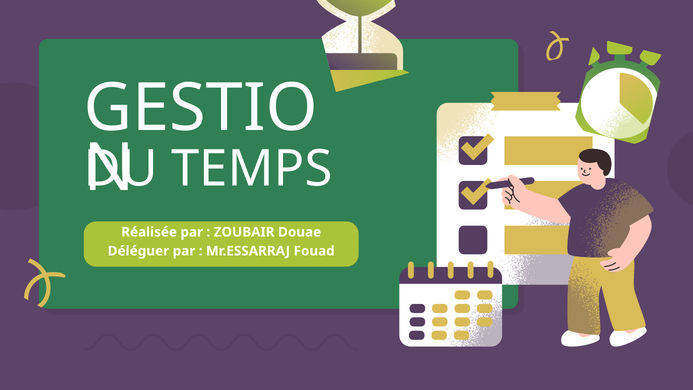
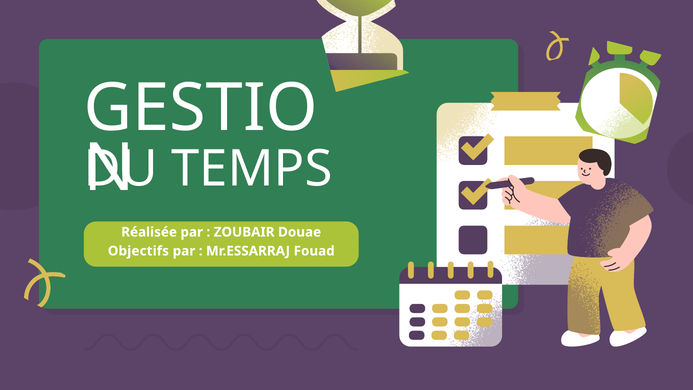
Déléguer: Déléguer -> Objectifs (138, 251)
